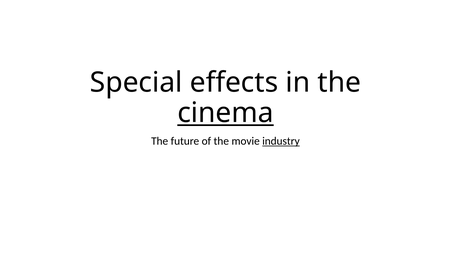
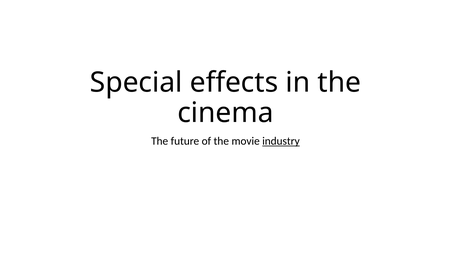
cinema underline: present -> none (225, 113)
